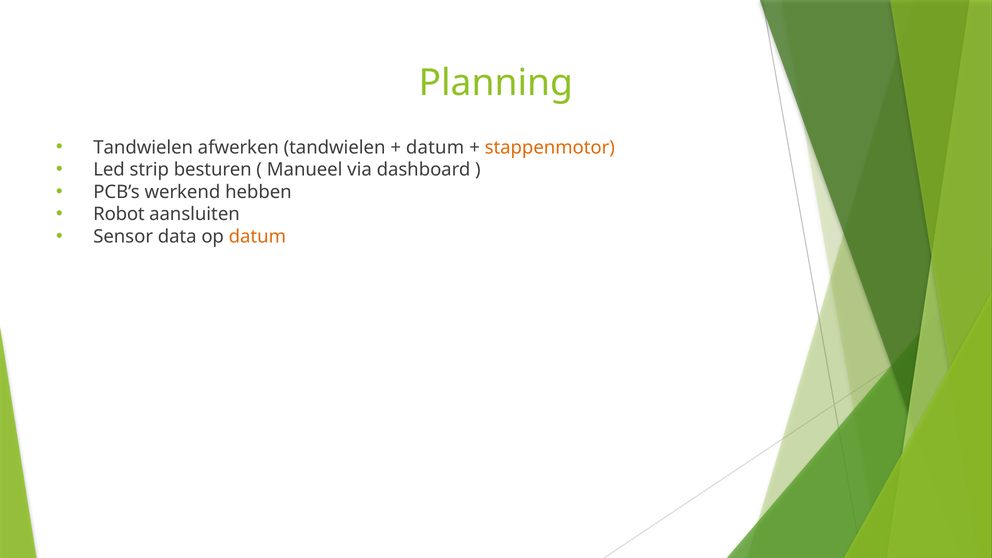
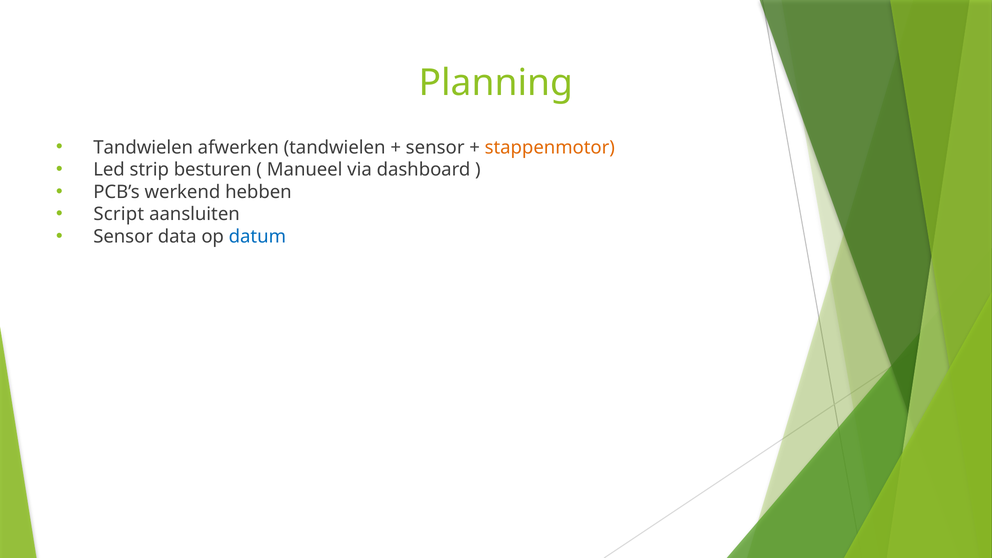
datum: datum -> sensor (435, 147)
Robot: Robot -> Script (119, 214)
datum colour: orange -> blue (257, 237)
